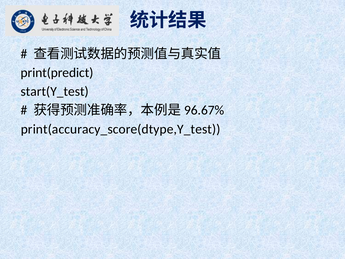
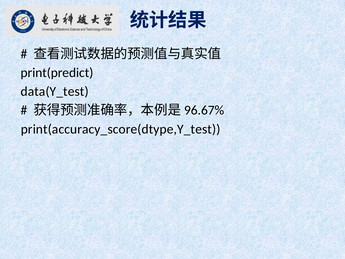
start(Y_test: start(Y_test -> data(Y_test (55, 91)
